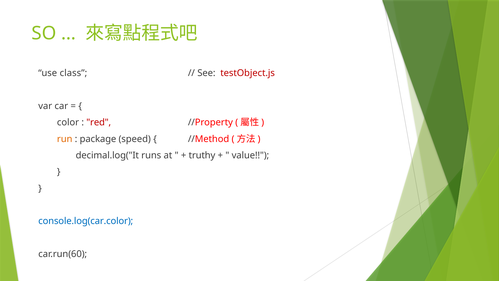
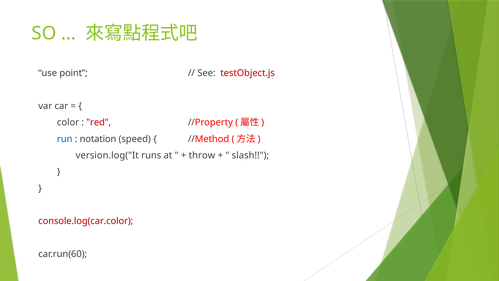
class: class -> point (74, 73)
run colour: orange -> blue (65, 139)
package: package -> notation (98, 139)
decimal.log("It: decimal.log("It -> version.log("It (107, 155)
truthy: truthy -> throw (202, 155)
value: value -> slash (250, 155)
console.log(car.color colour: blue -> red (86, 221)
